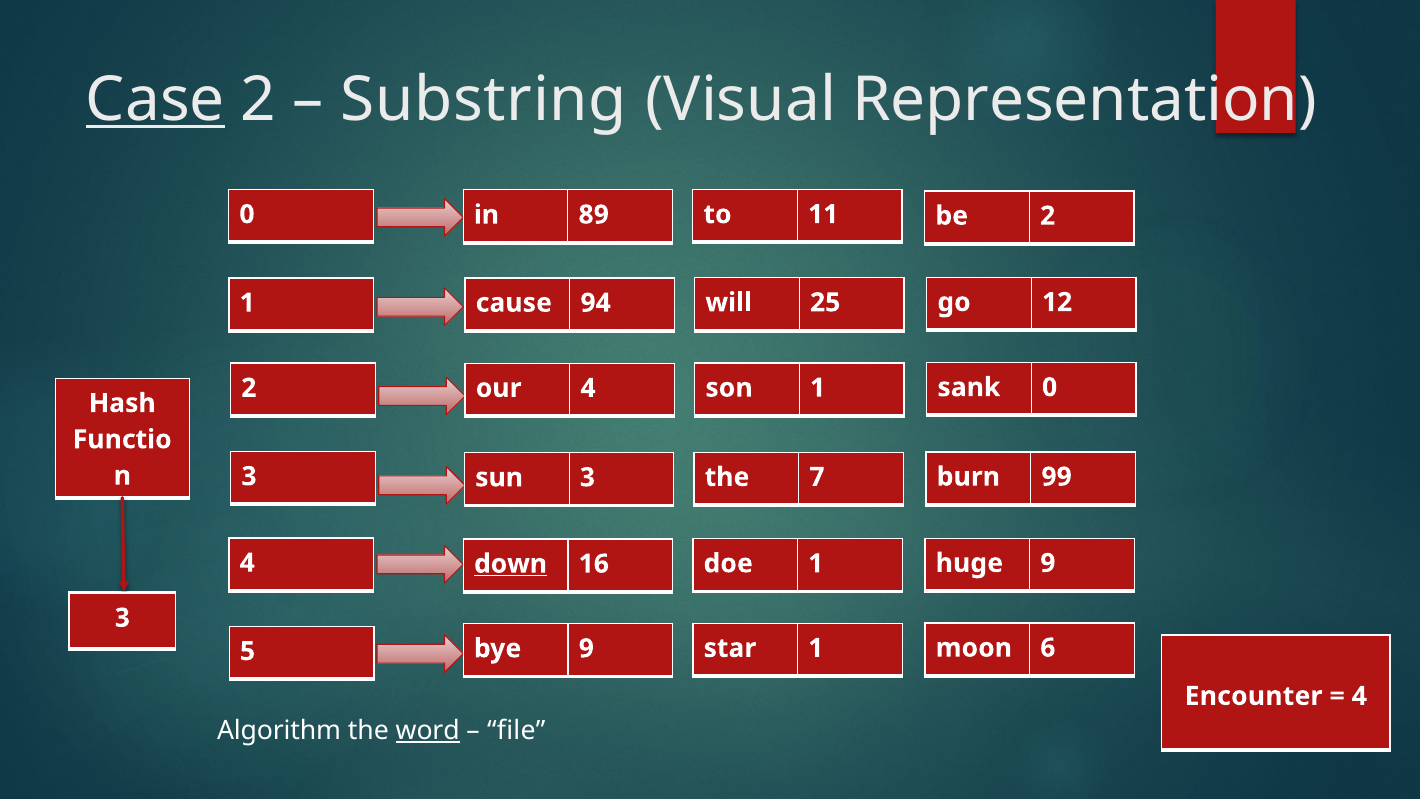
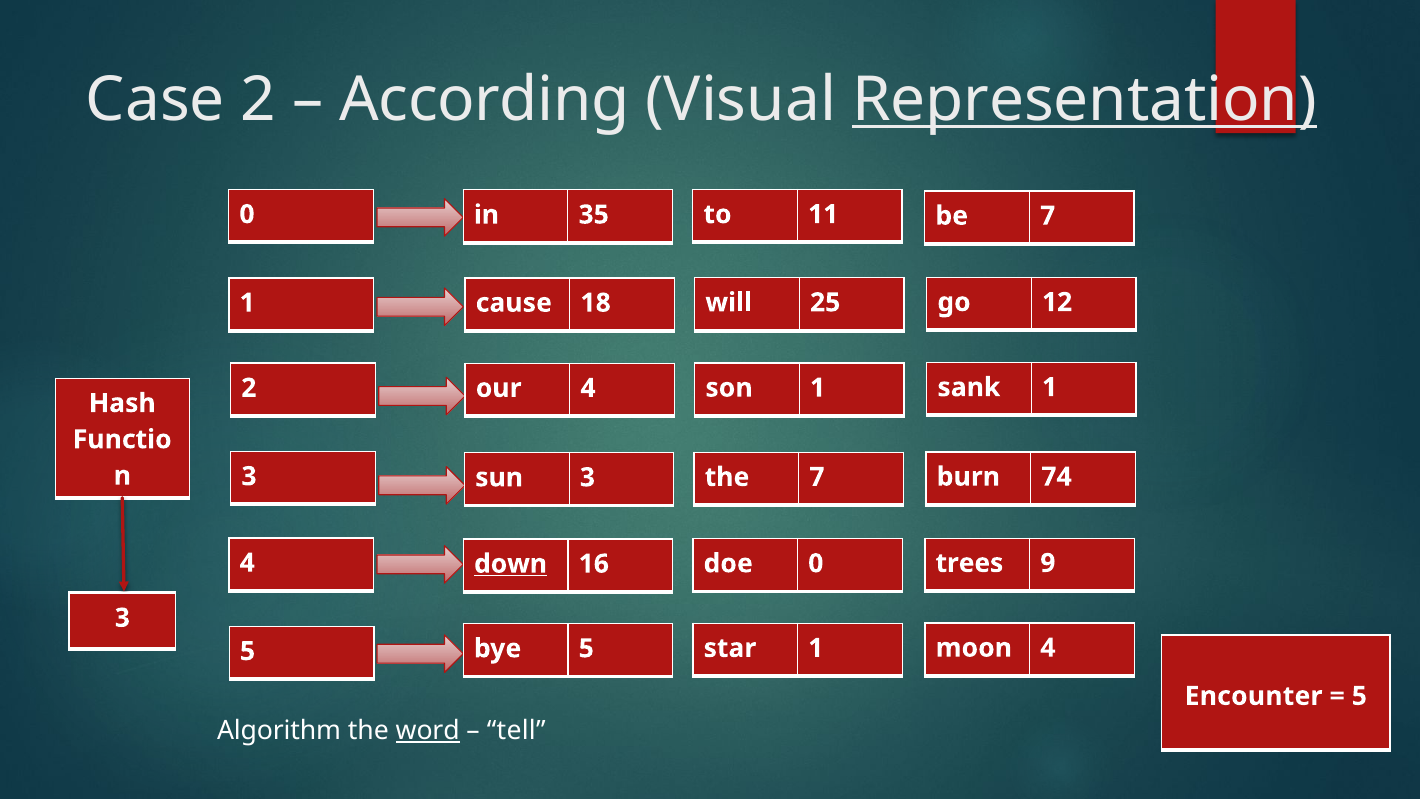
Case underline: present -> none (155, 100)
Substring: Substring -> According (485, 100)
Representation underline: none -> present (1085, 100)
89: 89 -> 35 (594, 215)
be 2: 2 -> 7 (1048, 216)
94: 94 -> 18 (596, 303)
sank 0: 0 -> 1 (1050, 387)
99: 99 -> 74 (1057, 477)
doe 1: 1 -> 0 (816, 563)
huge: huge -> trees (969, 563)
bye 9: 9 -> 5 (586, 648)
moon 6: 6 -> 4 (1048, 648)
4: 4 -> 5 (1359, 696)
file: file -> tell (516, 730)
